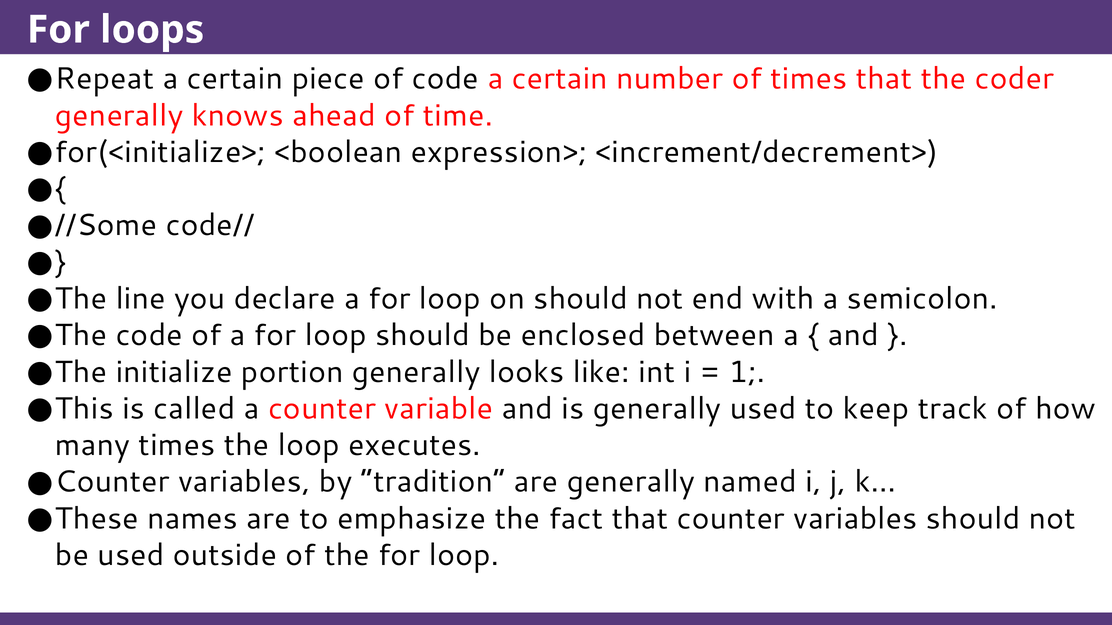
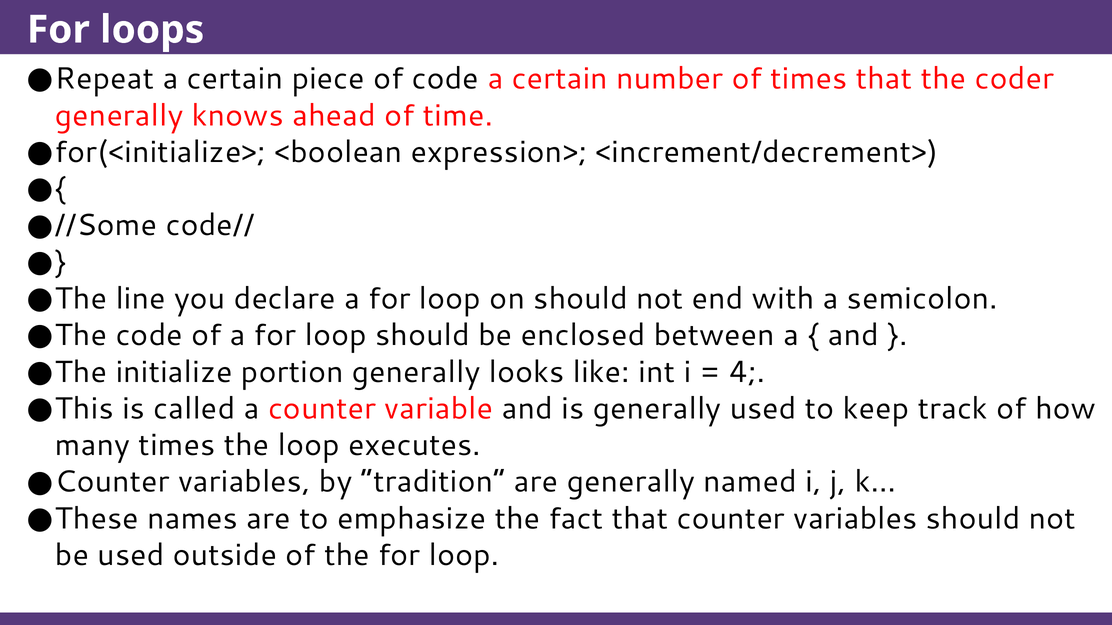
1: 1 -> 4 (747, 372)
